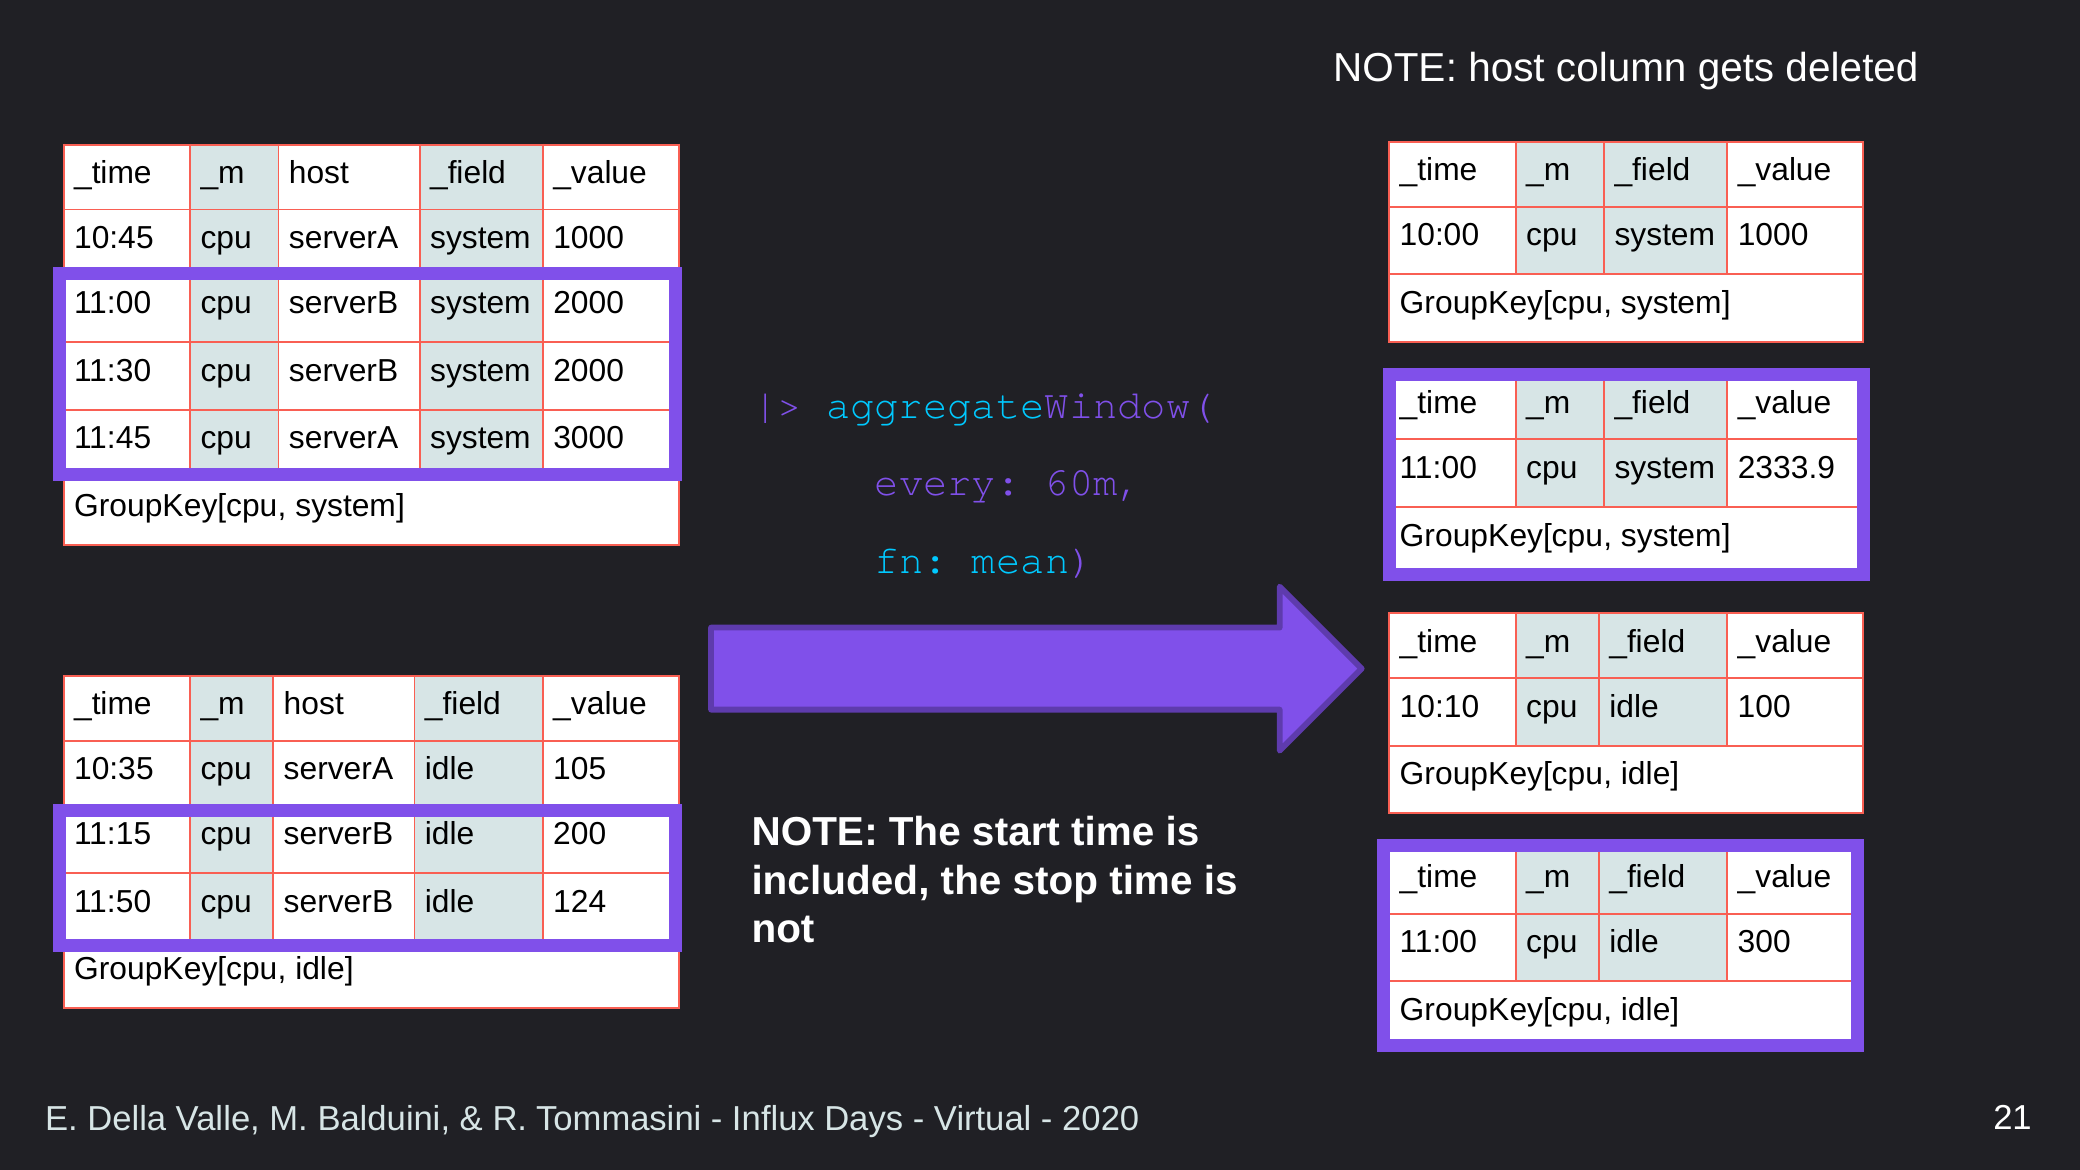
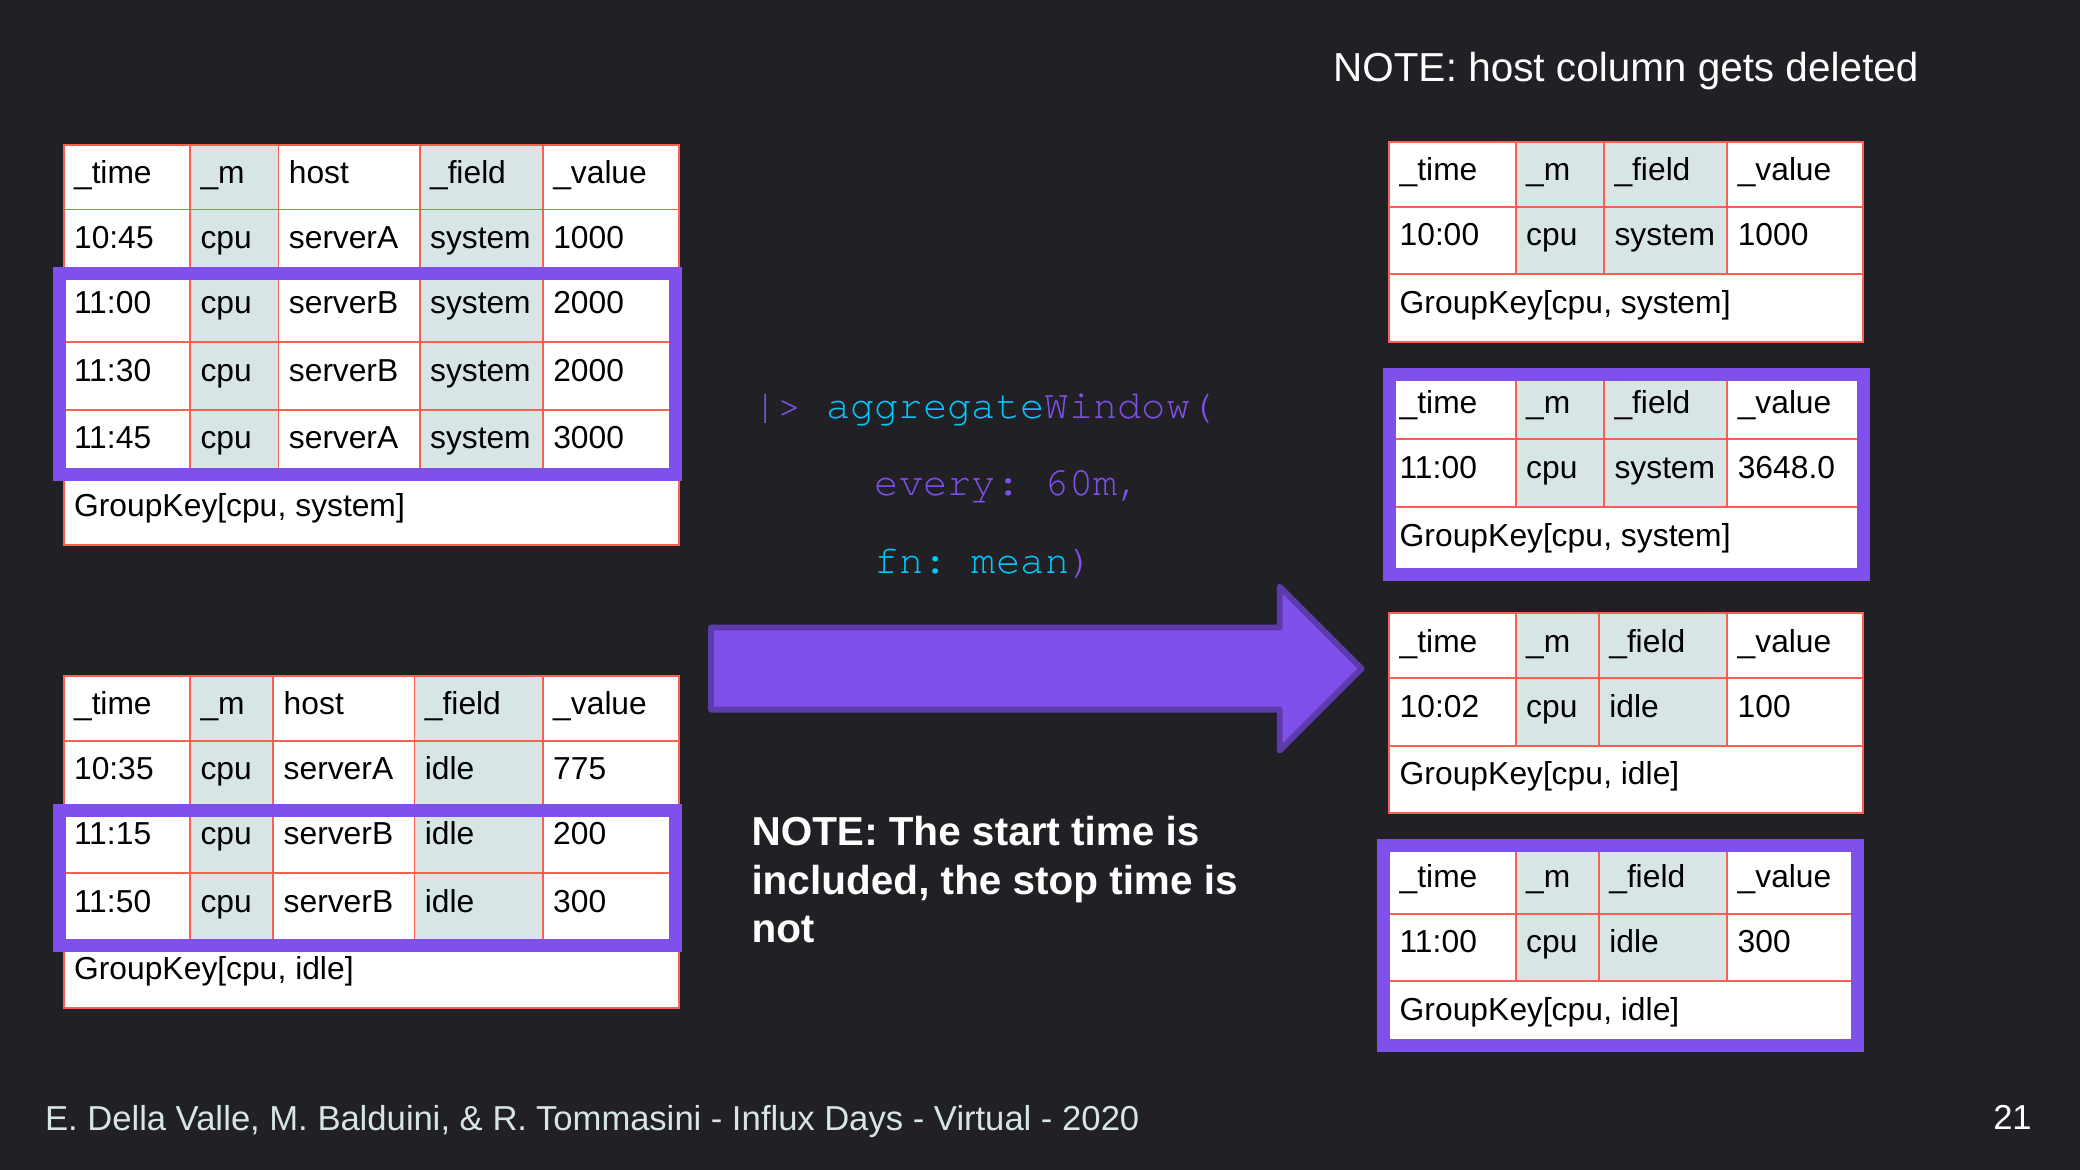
2333.9: 2333.9 -> 3648.0 (1786, 468)
10:10: 10:10 -> 10:02 (1440, 707)
105: 105 -> 775 (580, 769)
serverB idle 124: 124 -> 300 (580, 902)
